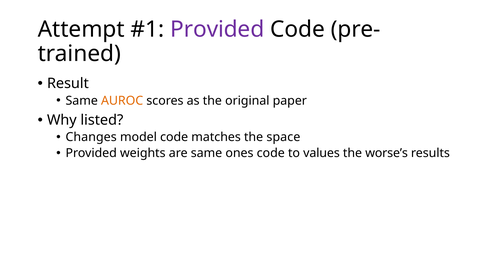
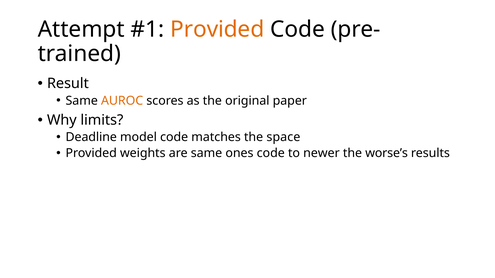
Provided colour: purple -> orange (217, 29)
listed: listed -> limits (102, 120)
Changes: Changes -> Deadline (91, 137)
values: values -> newer (321, 153)
